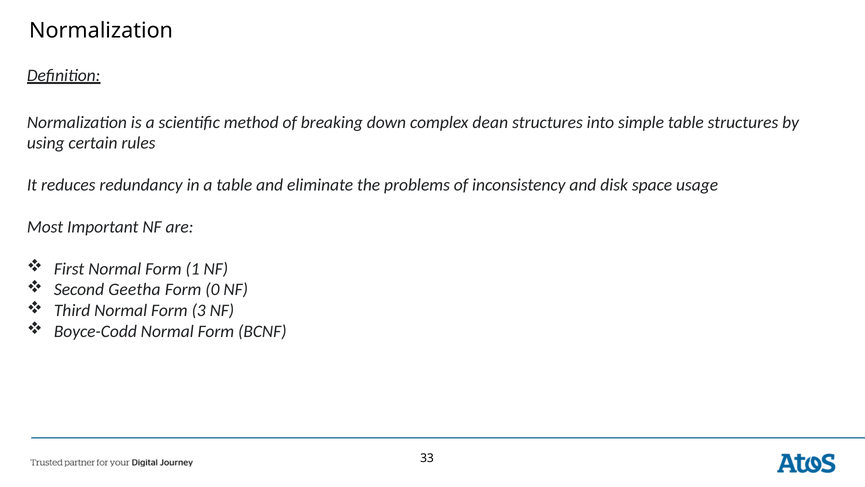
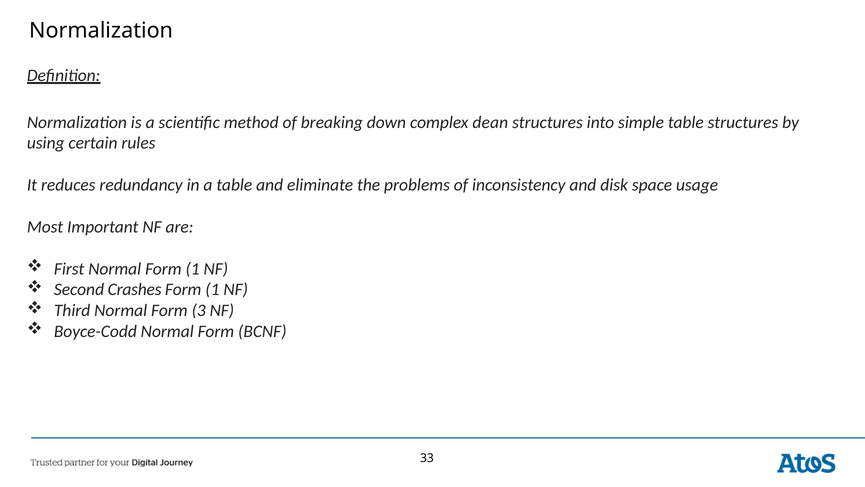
Geetha: Geetha -> Crashes (135, 289)
0: 0 -> 1 (212, 289)
